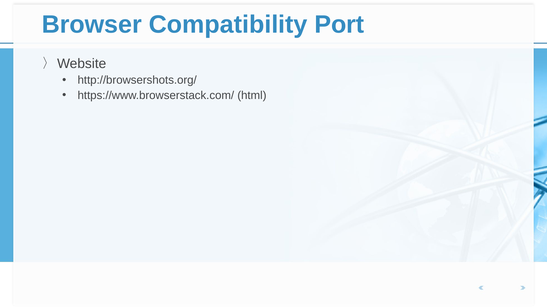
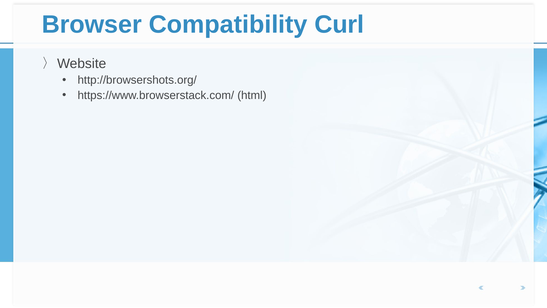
Port: Port -> Curl (339, 24)
